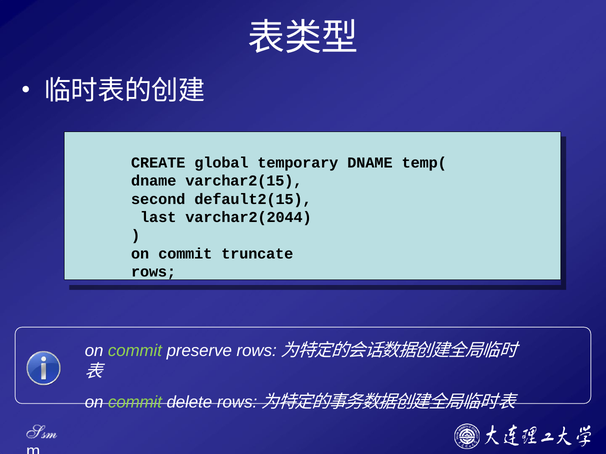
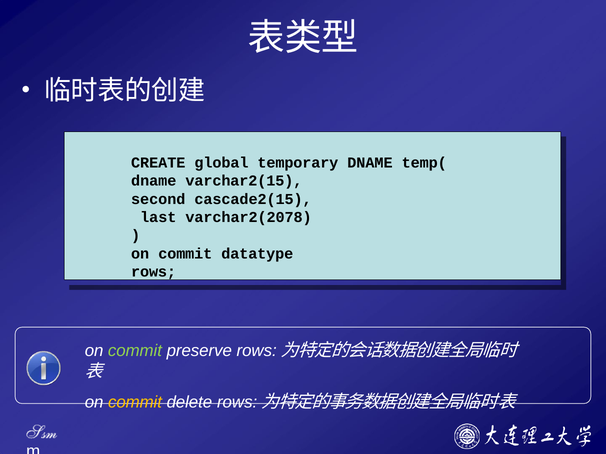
default2(15: default2(15 -> cascade2(15 (253, 199)
varchar2(2044: varchar2(2044 -> varchar2(2078 (249, 217)
truncate: truncate -> datatype (257, 254)
commit colour: light green -> yellow (135, 403)
